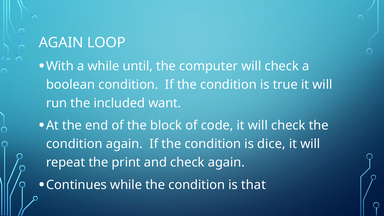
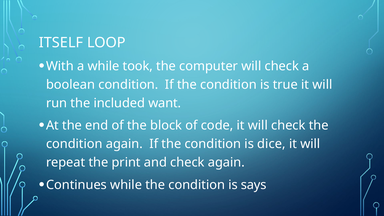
AGAIN: AGAIN -> ITSELF (61, 43)
until: until -> took (138, 66)
that: that -> says (254, 185)
